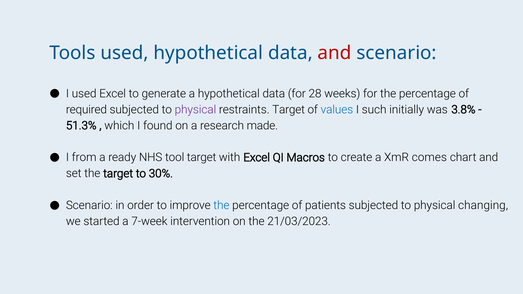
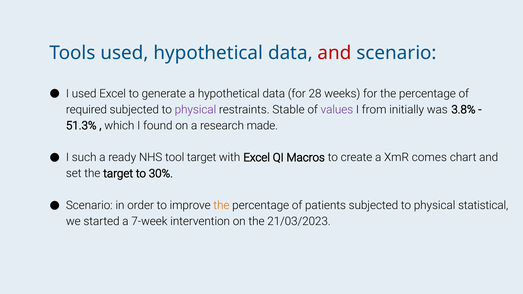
restraints Target: Target -> Stable (288, 110)
values colour: blue -> purple (337, 110)
such: such -> from (374, 110)
from: from -> such (84, 158)
the colour: blue -> orange (221, 206)
changing: changing -> statistical (483, 206)
